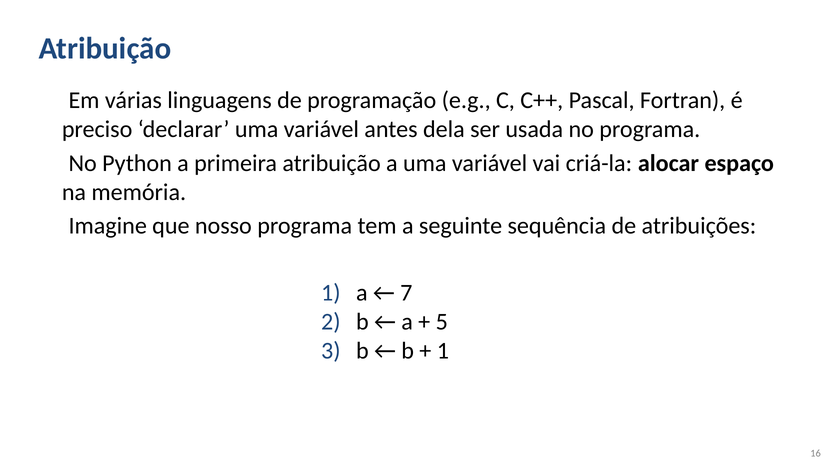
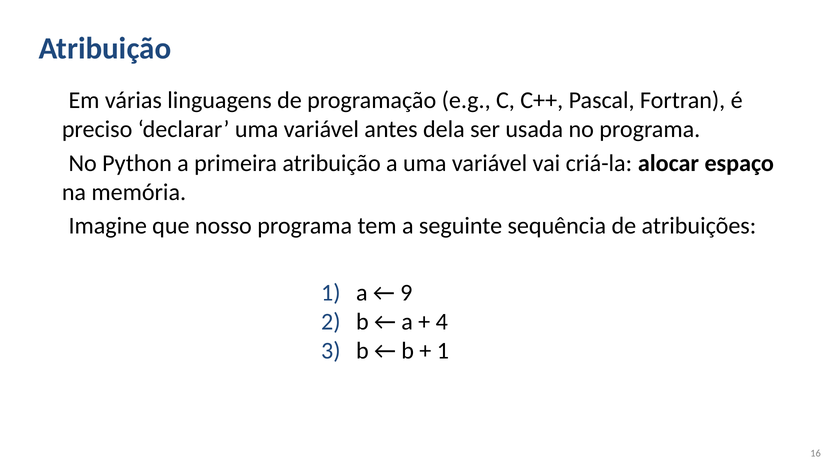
7: 7 -> 9 (406, 293)
5: 5 -> 4 (442, 322)
